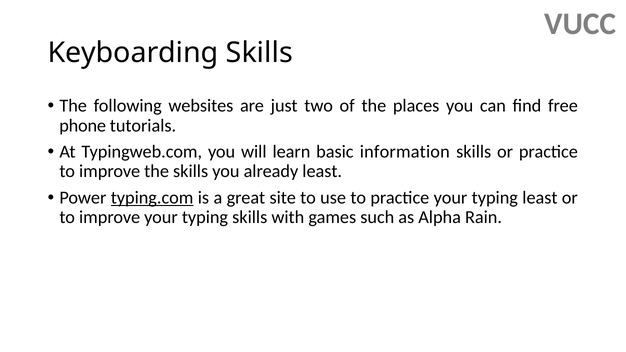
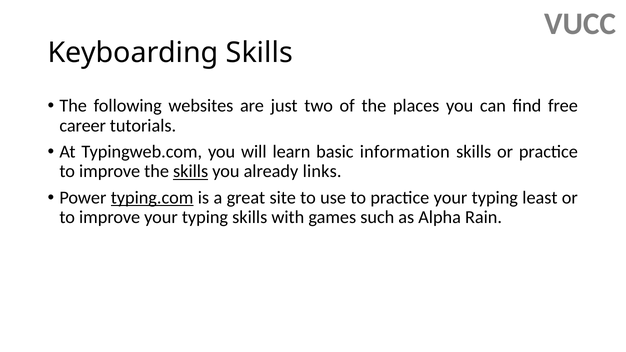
phone: phone -> career (83, 126)
skills underline: none -> present (191, 172)
already least: least -> links (322, 172)
